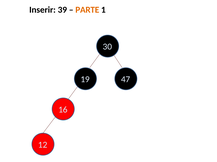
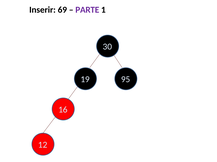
39: 39 -> 69 (62, 10)
PARTE colour: orange -> purple (87, 10)
47: 47 -> 95 (126, 80)
